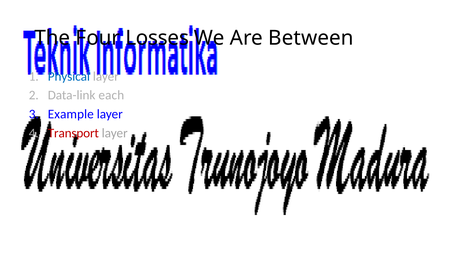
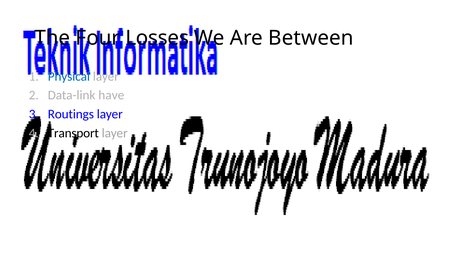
each: each -> have (111, 95)
Example: Example -> Routings (71, 114)
Transport colour: red -> black (73, 133)
